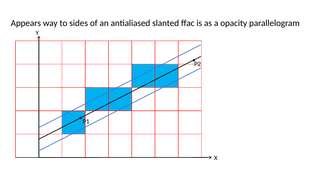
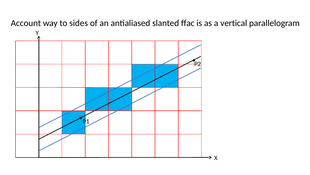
Appears: Appears -> Account (26, 23)
opacity: opacity -> vertical (234, 23)
